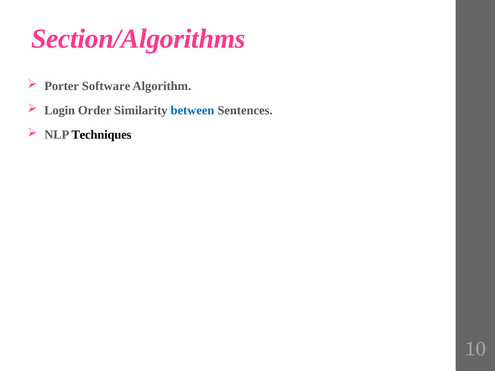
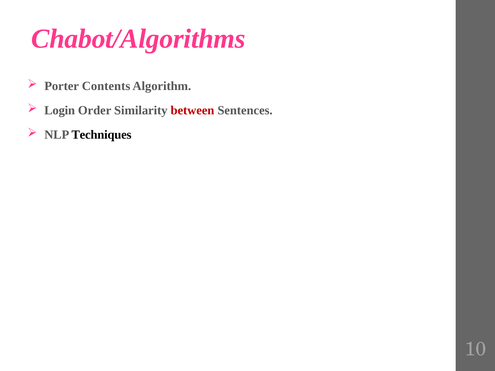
Section/Algorithms: Section/Algorithms -> Chabot/Algorithms (138, 39)
Software: Software -> Contents (106, 86)
between colour: blue -> red (193, 110)
